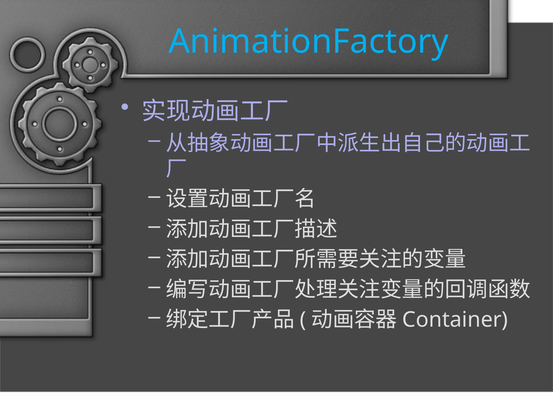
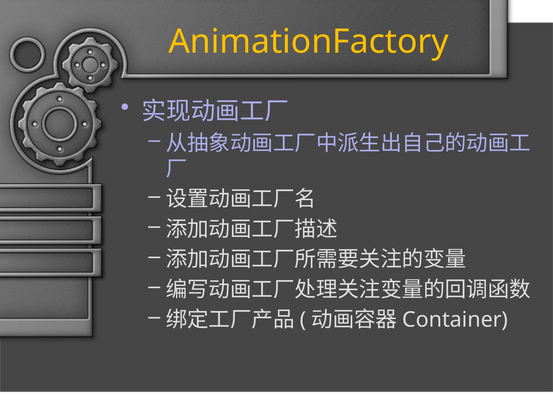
AnimationFactory colour: light blue -> yellow (309, 42)
